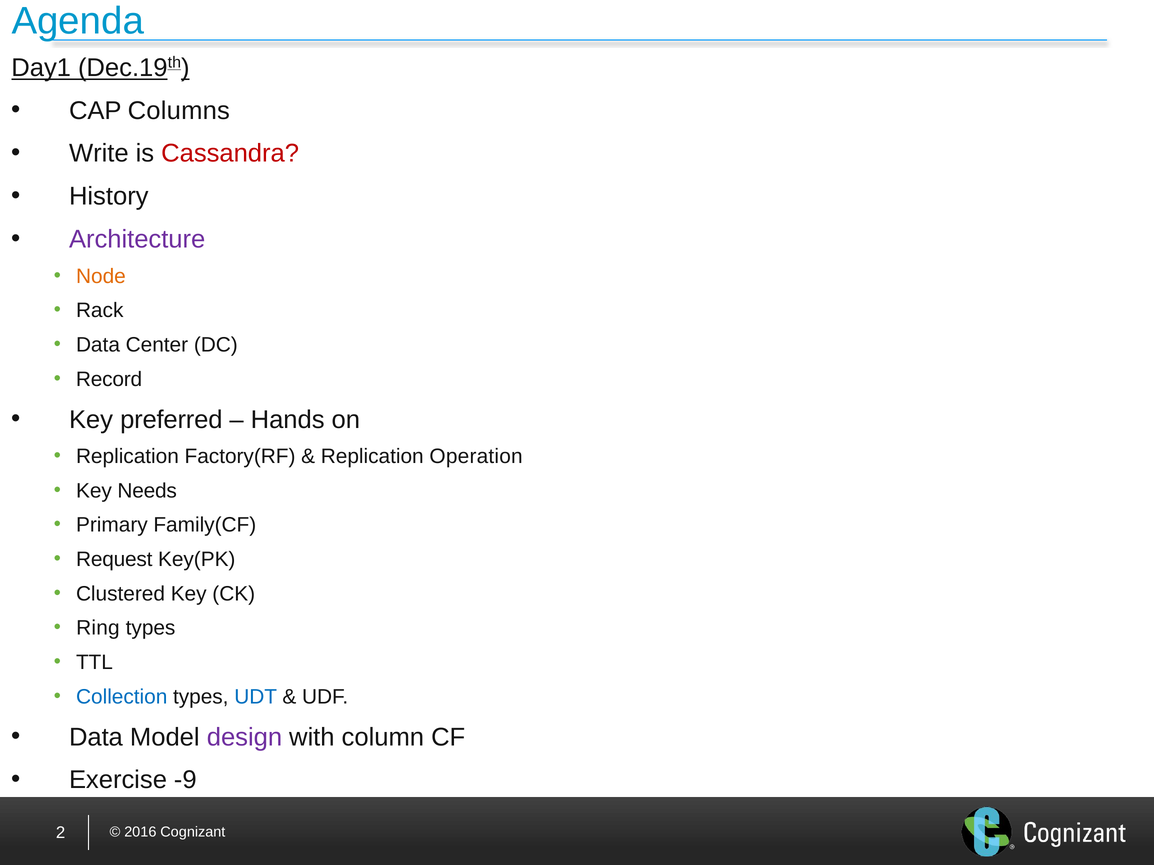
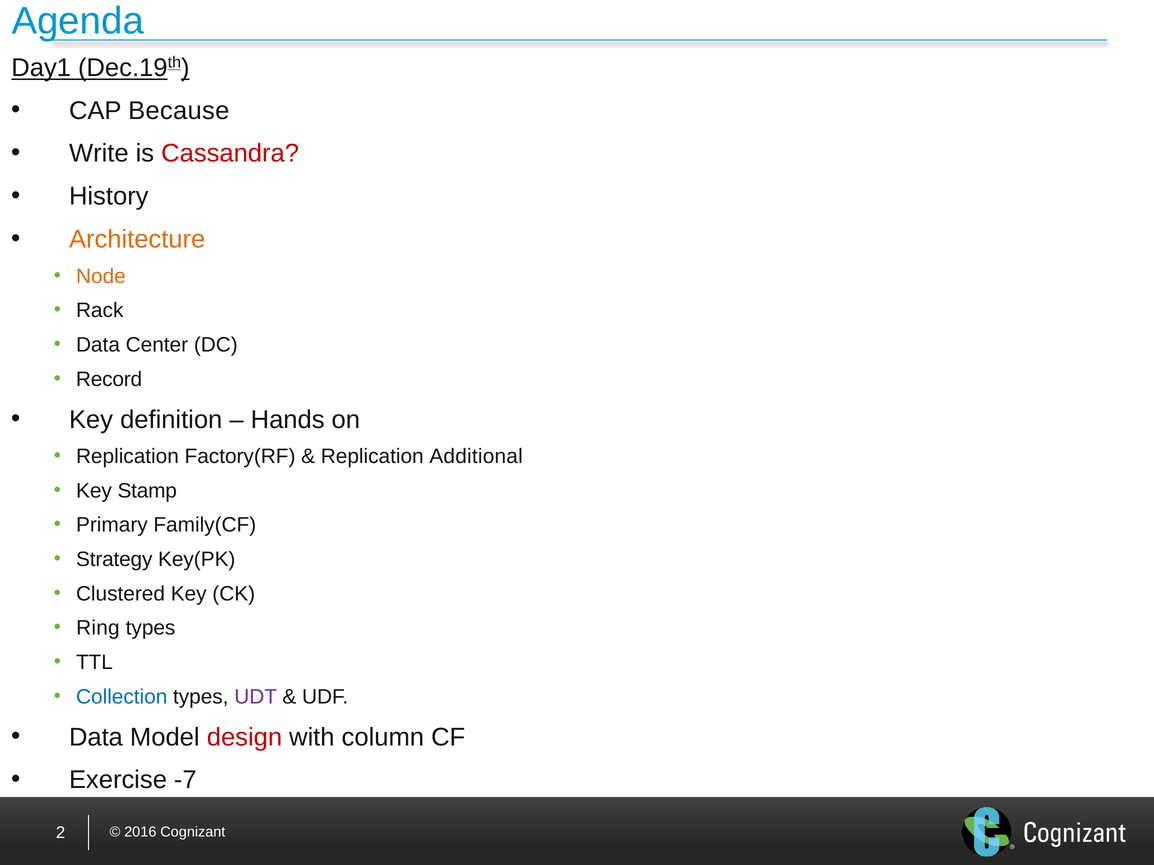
Columns: Columns -> Because (179, 111)
Architecture colour: purple -> orange (137, 239)
preferred: preferred -> definition (171, 420)
Operation: Operation -> Additional (476, 457)
Needs: Needs -> Stamp (147, 491)
Request: Request -> Strategy (114, 560)
UDT colour: blue -> purple (256, 697)
design colour: purple -> red (244, 738)
-9: -9 -> -7 (185, 780)
